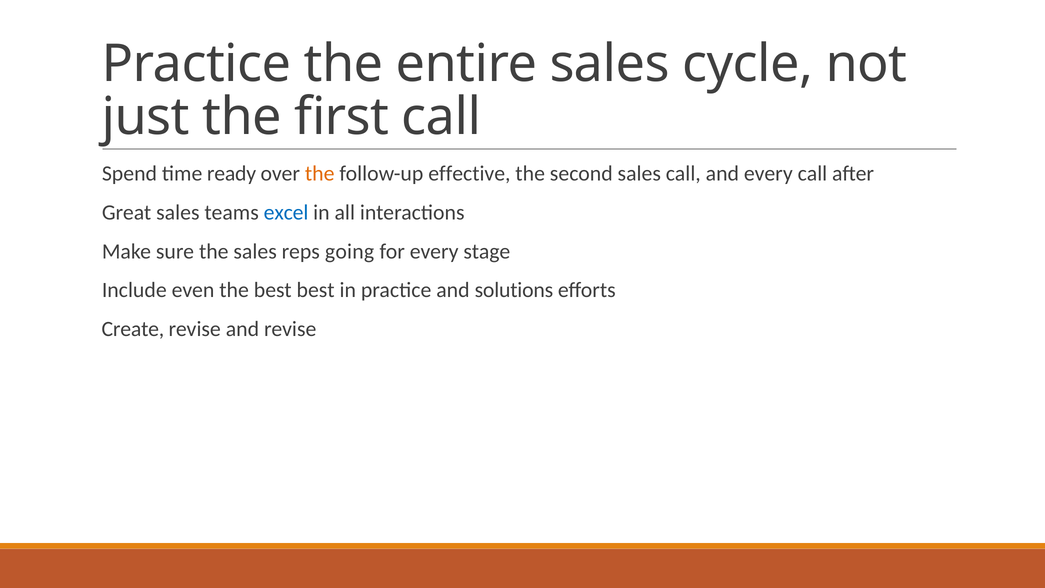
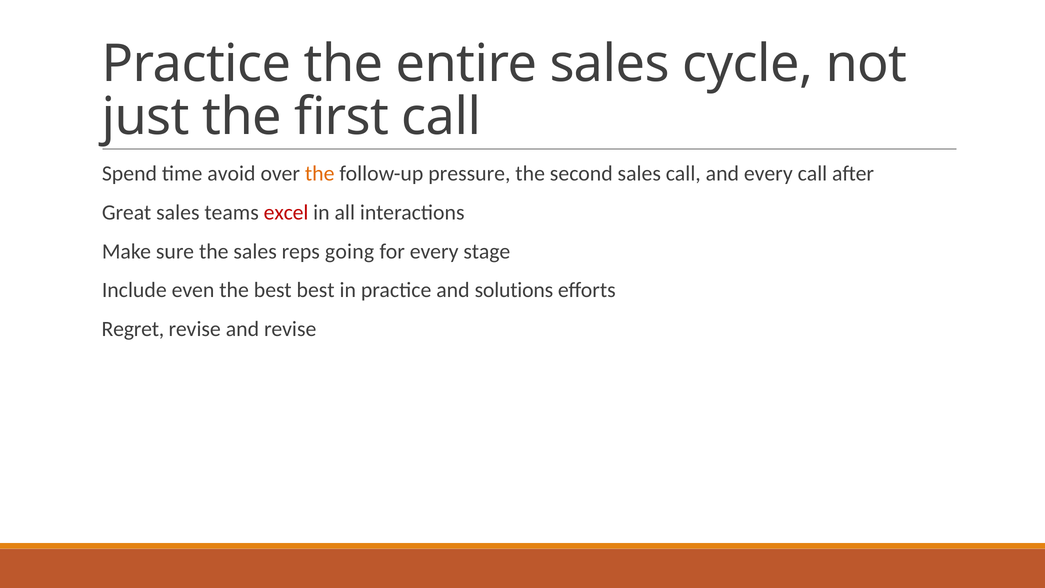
ready: ready -> avoid (231, 174)
effective: effective -> pressure (469, 174)
excel colour: blue -> red (286, 213)
Create: Create -> Regret (133, 329)
